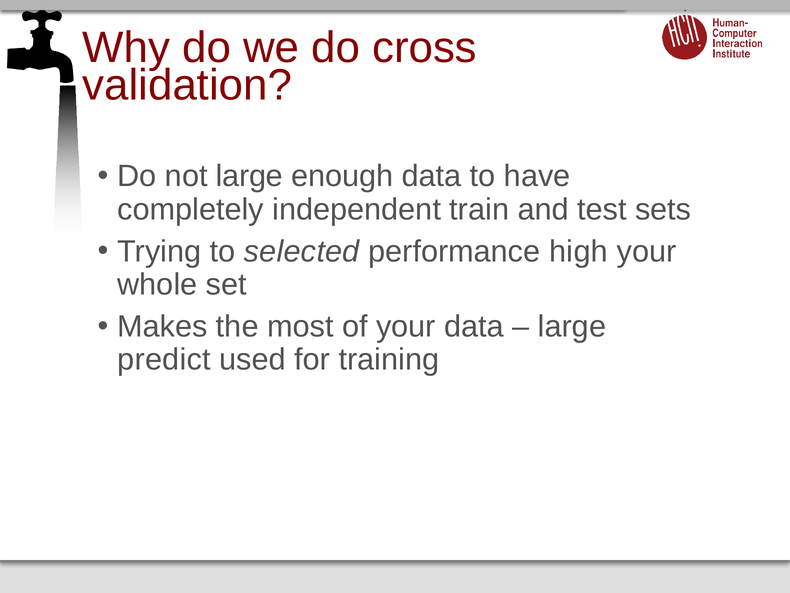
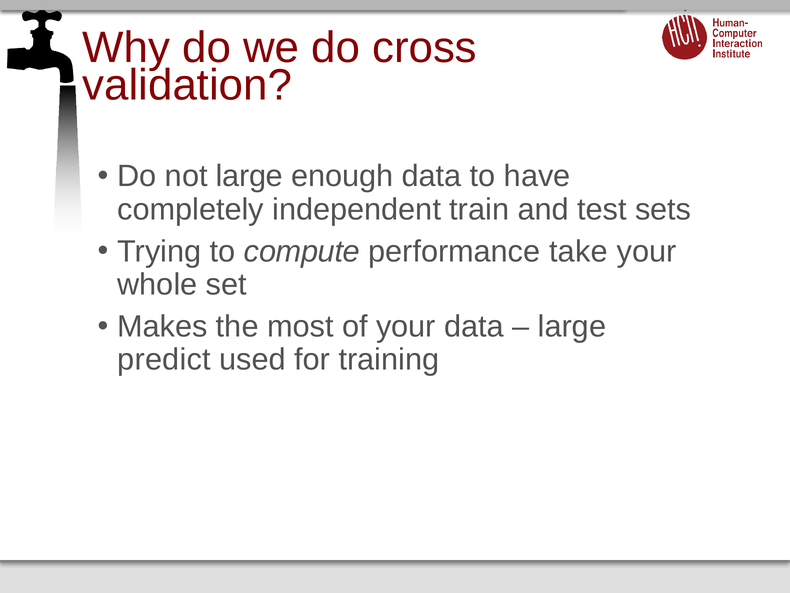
selected: selected -> compute (302, 251)
high: high -> take (579, 251)
